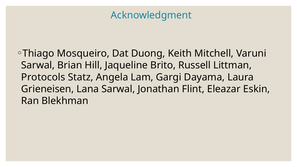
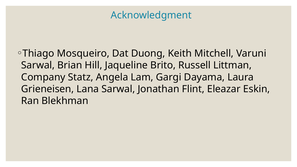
Protocols: Protocols -> Company (43, 77)
